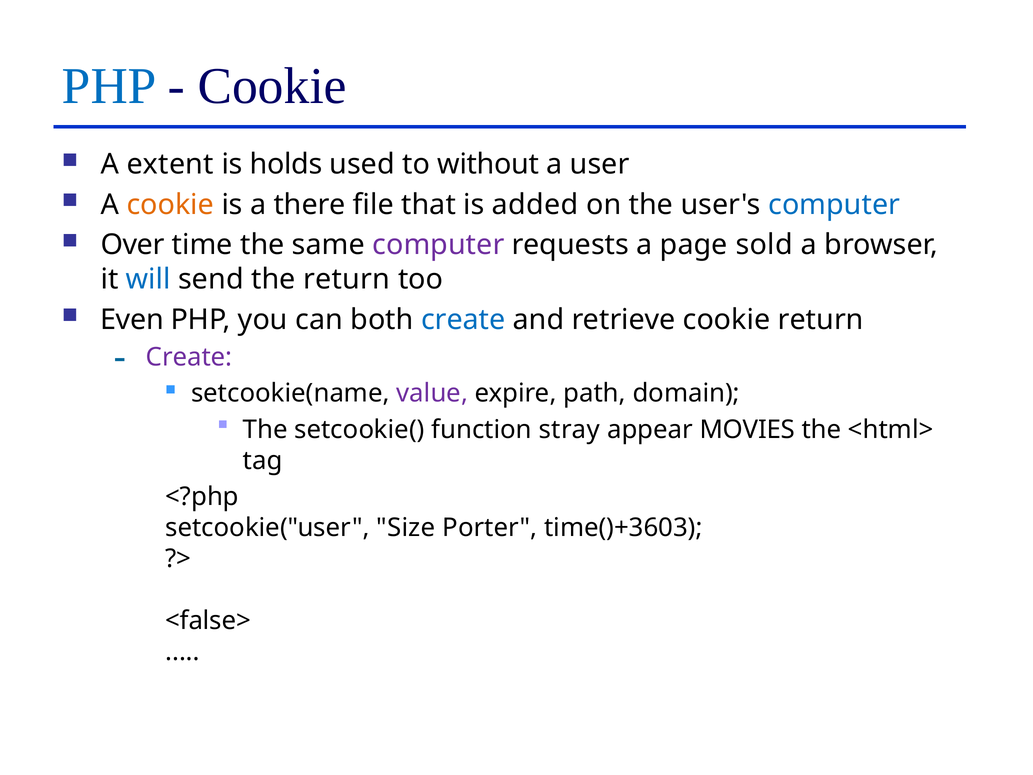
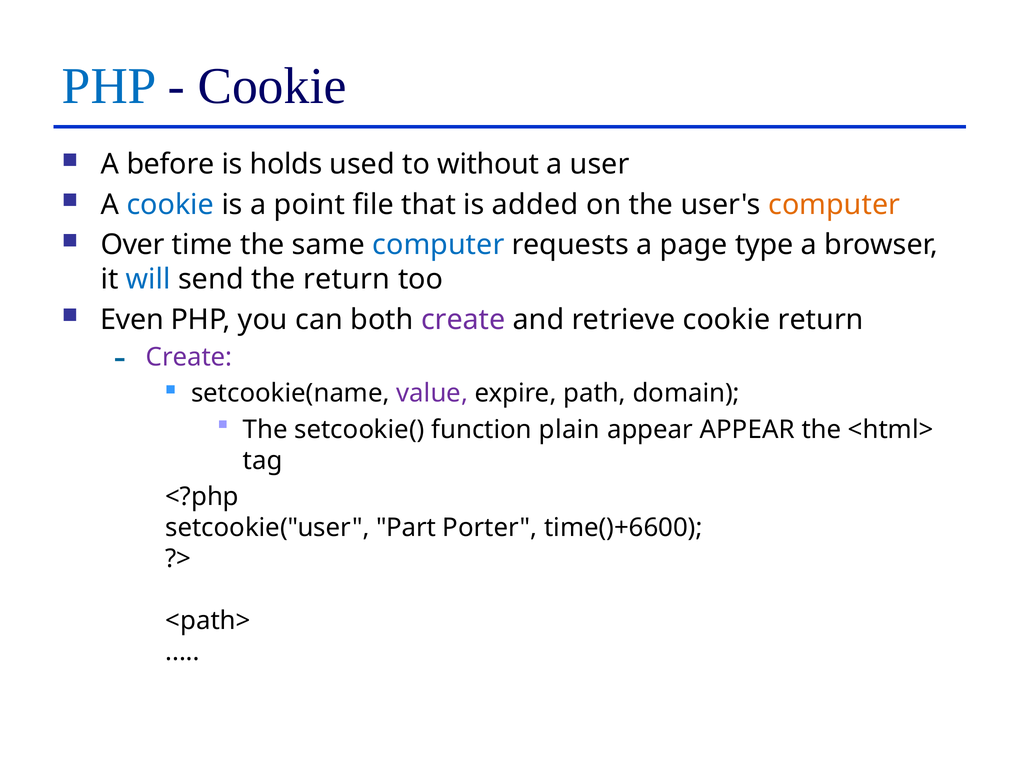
extent: extent -> before (170, 164)
cookie colour: orange -> blue (170, 205)
there: there -> point (309, 205)
computer colour: blue -> orange (834, 205)
computer colour: purple -> blue (438, 245)
sold: sold -> type (764, 245)
create colour: blue -> purple (463, 319)
stray: stray -> plain (569, 429)
appear MOVIES: MOVIES -> APPEAR (747, 429)
Size: Size -> Part (406, 528)
time()+3603: time()+3603 -> time()+6600 (623, 528)
<false>: <false> -> <path> (208, 621)
